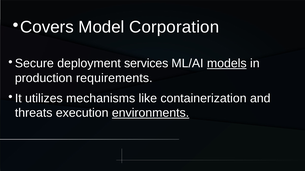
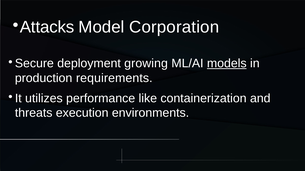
Covers: Covers -> Attacks (47, 27)
services: services -> growing (146, 64)
mechanisms: mechanisms -> performance (101, 99)
environments underline: present -> none (151, 113)
